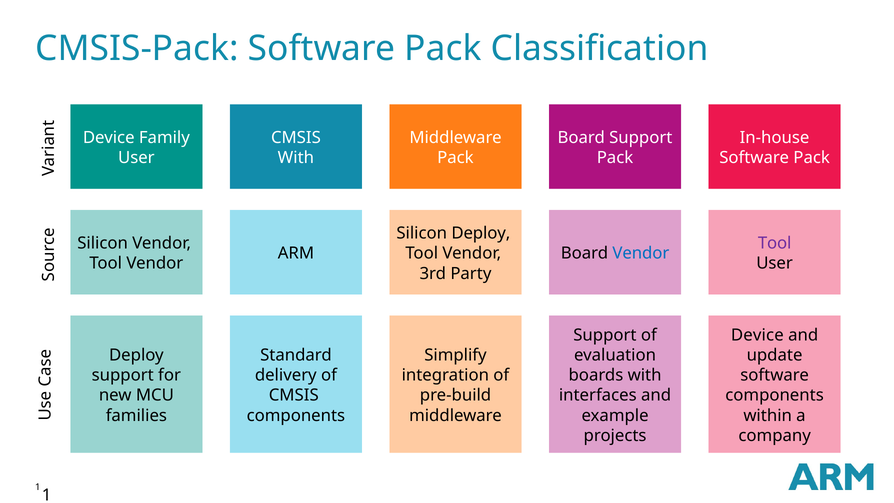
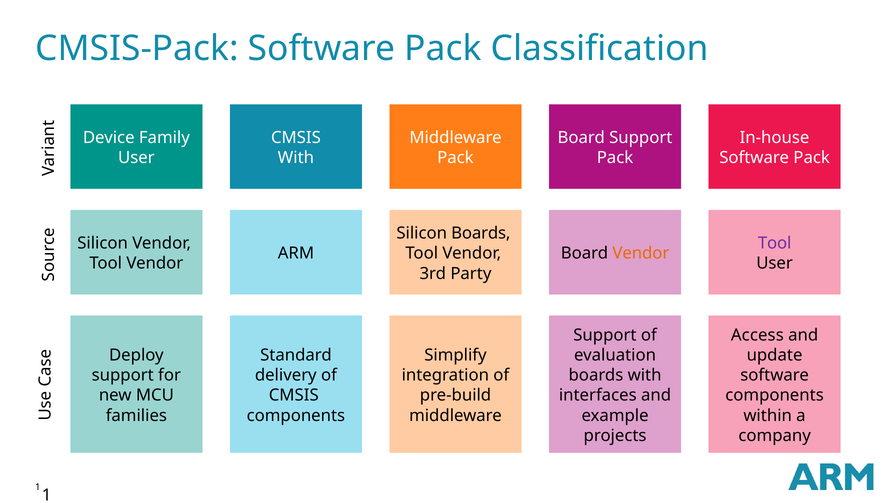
Silicon Deploy: Deploy -> Boards (481, 233)
Vendor colour: blue -> orange (641, 253)
Device: Device -> Access (757, 335)
